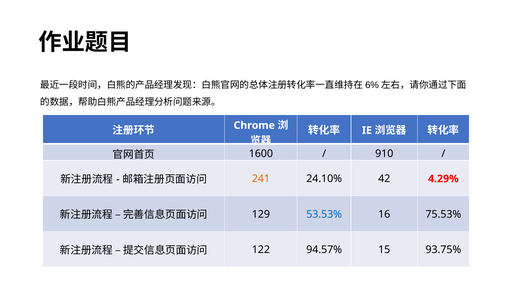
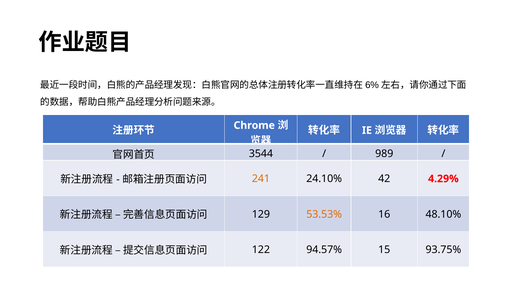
1600: 1600 -> 3544 (261, 153)
910: 910 -> 989 (384, 153)
53.53% colour: blue -> orange (324, 214)
75.53%: 75.53% -> 48.10% (443, 214)
